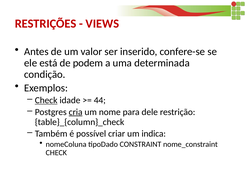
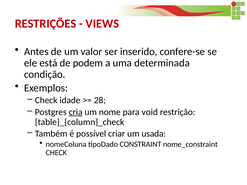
Check underline: present -> none (46, 100)
44: 44 -> 28 (100, 100)
dele: dele -> void (150, 112)
indica: indica -> usada (154, 134)
